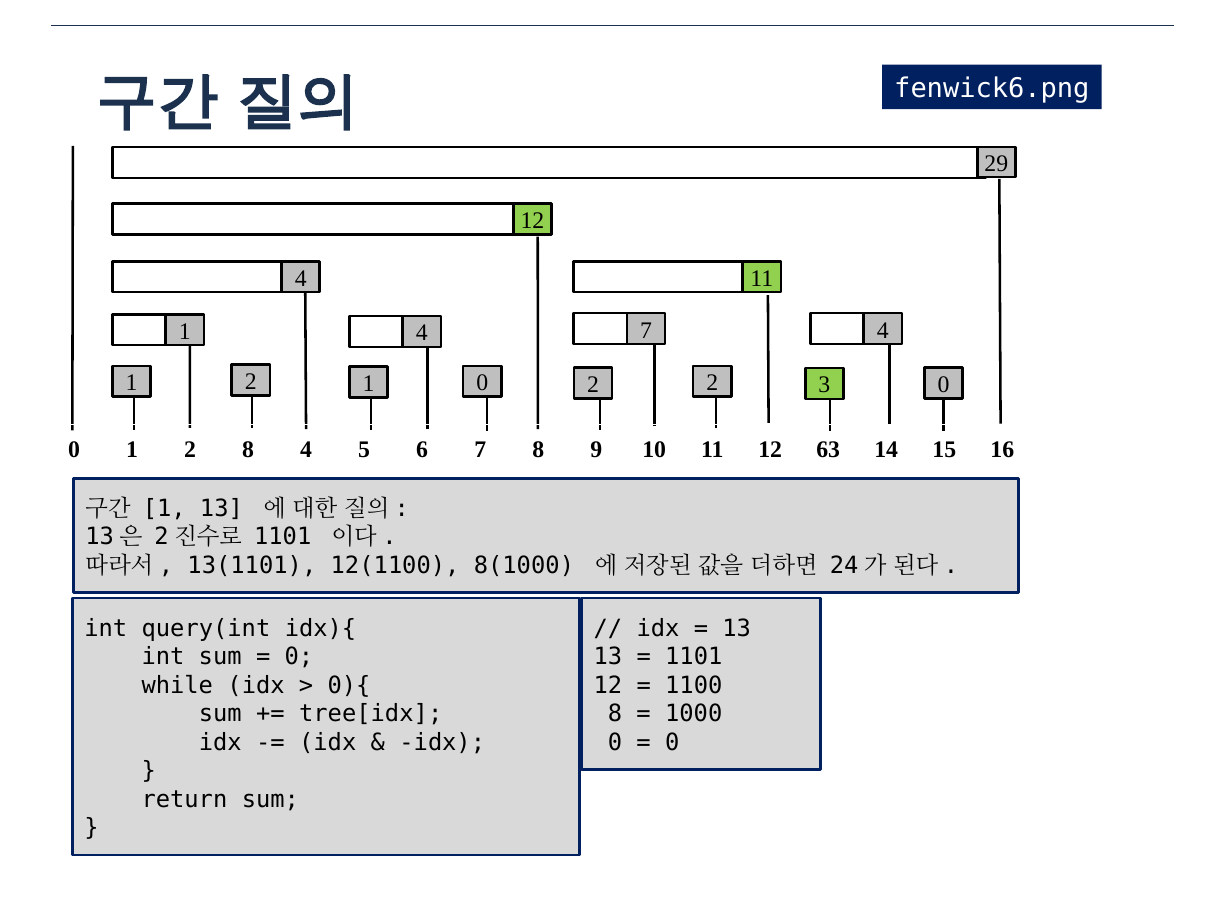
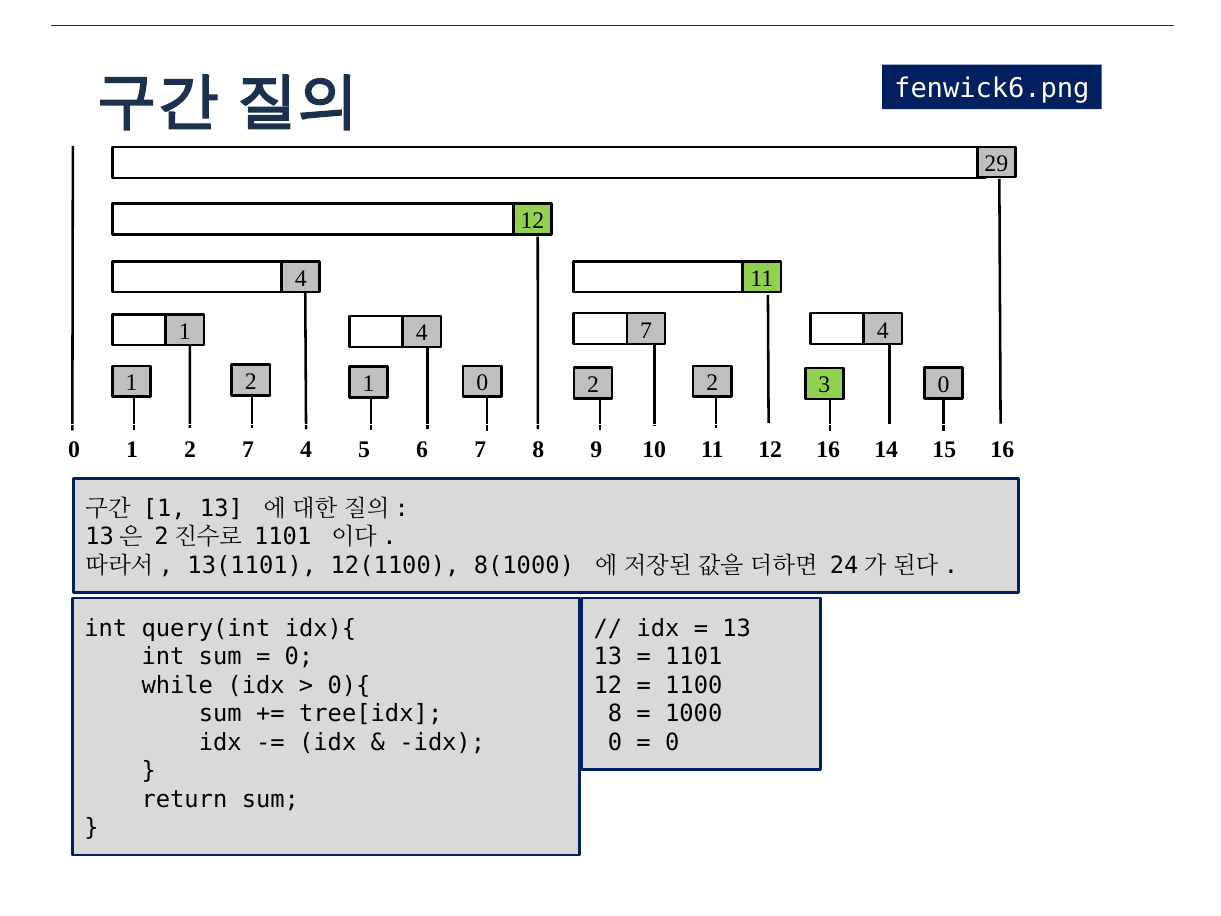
2 8: 8 -> 7 (248, 449)
12 63: 63 -> 16 (828, 449)
